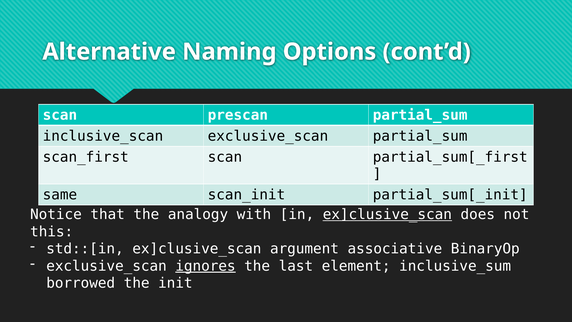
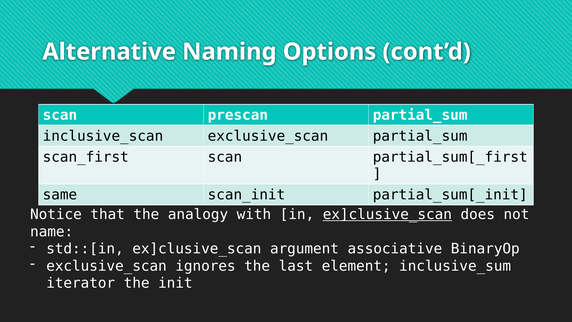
this: this -> name (52, 231)
ignores underline: present -> none (205, 266)
borrowed: borrowed -> iterator (81, 283)
